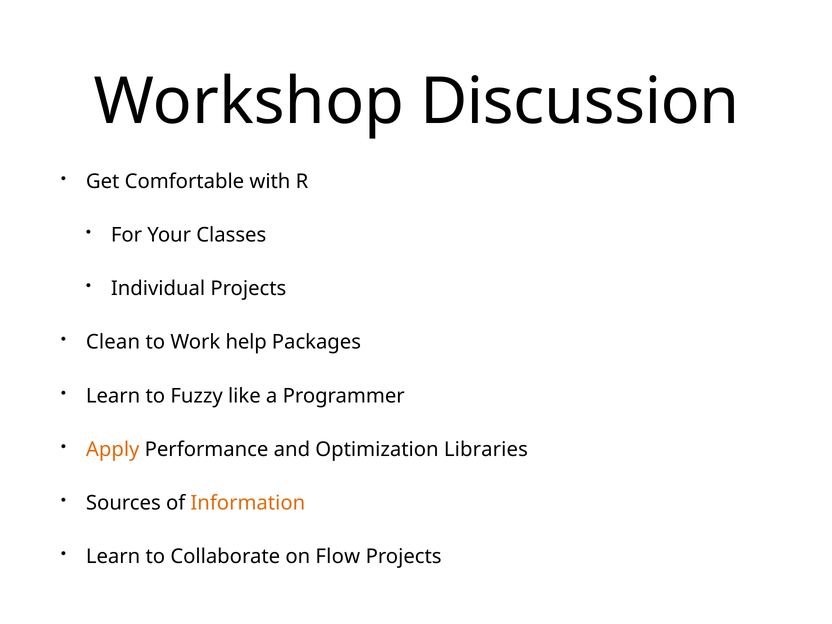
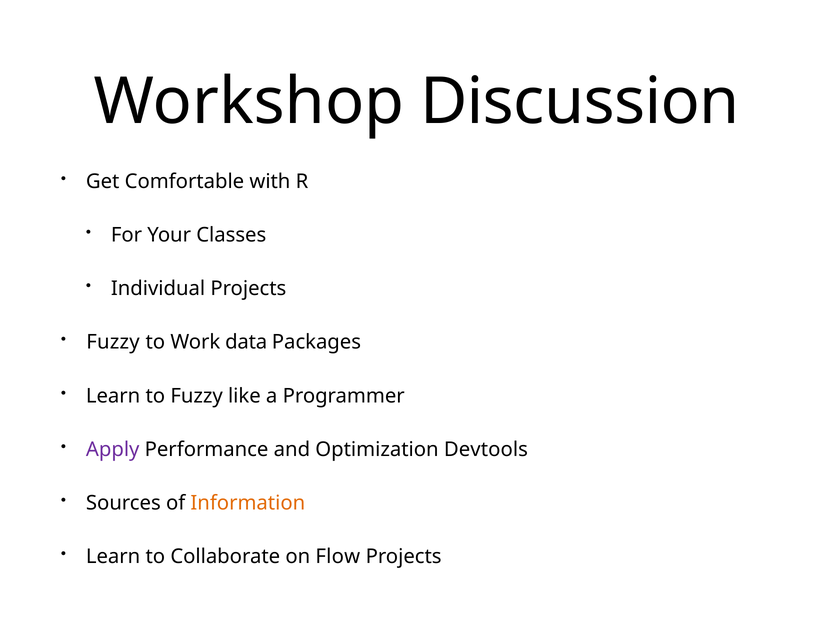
Clean: Clean -> Fuzzy (113, 342)
help: help -> data (246, 342)
Apply colour: orange -> purple (113, 450)
Libraries: Libraries -> Devtools (486, 450)
